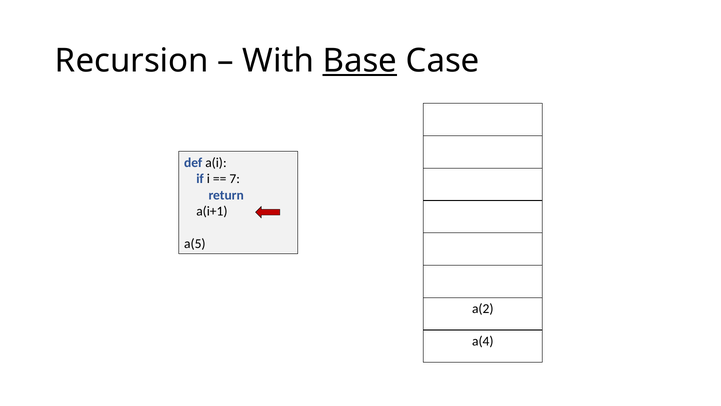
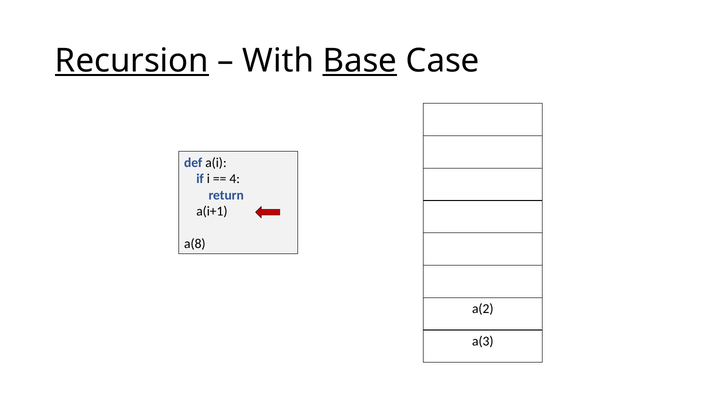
Recursion underline: none -> present (132, 61)
7: 7 -> 4 (235, 179)
a(5: a(5 -> a(8 (195, 244)
a(4: a(4 -> a(3 (483, 341)
